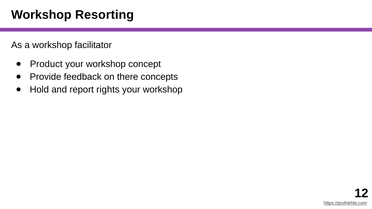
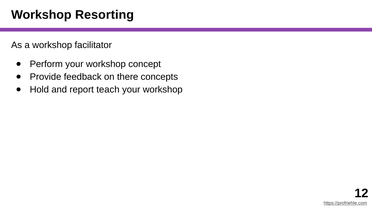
Product: Product -> Perform (46, 64)
rights: rights -> teach (108, 90)
